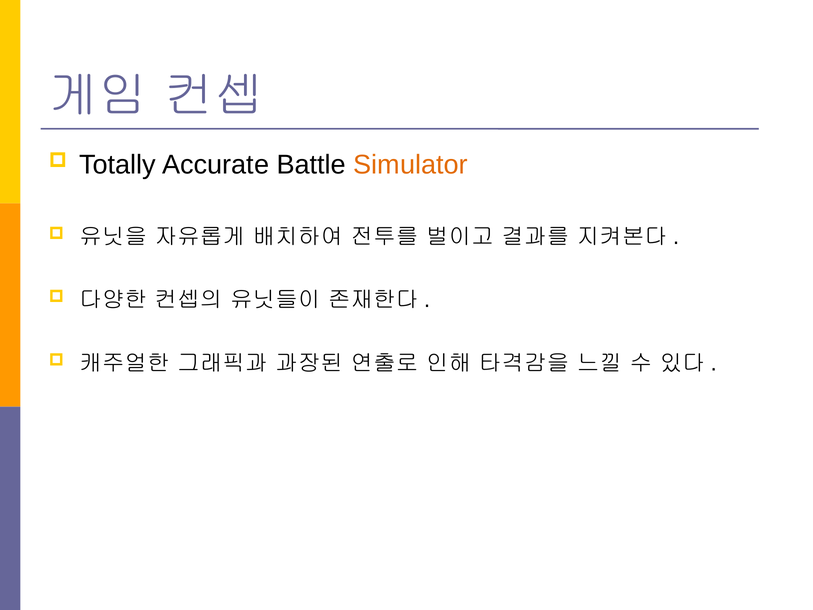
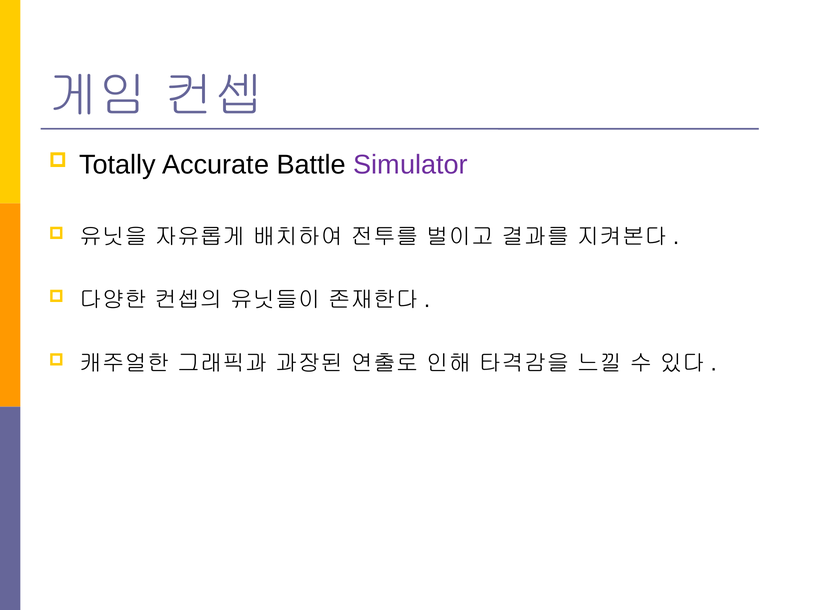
Simulator colour: orange -> purple (411, 165)
